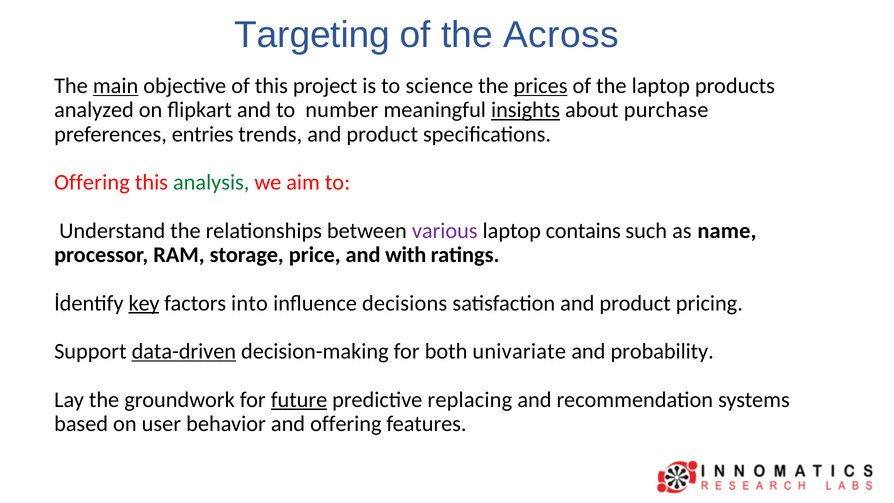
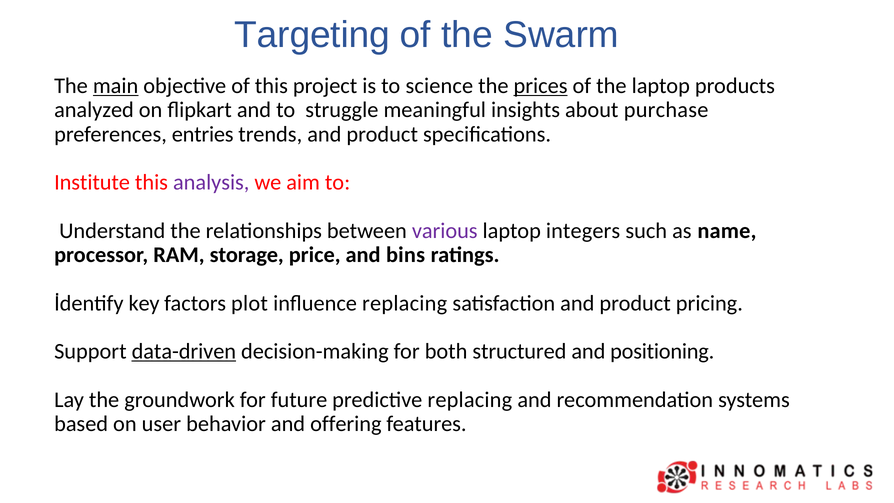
Across: Across -> Swarm (561, 35)
number: number -> struggle (342, 110)
insights underline: present -> none (526, 110)
Offering: Offering -> Institute (92, 182)
analysis colour: green -> purple (211, 182)
contains: contains -> integers (583, 231)
with: with -> bins (406, 255)
key underline: present -> none (144, 303)
into: into -> plot (249, 303)
influence decisions: decisions -> replacing (405, 303)
univariate: univariate -> structured (519, 351)
probability: probability -> positioning (662, 351)
future underline: present -> none (299, 400)
